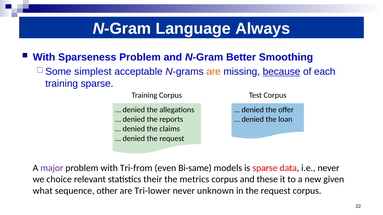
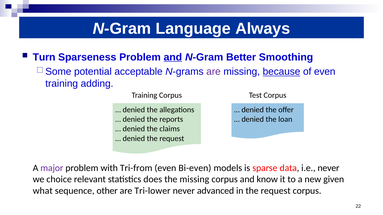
With: With -> Turn (44, 57)
and underline: none -> present (173, 57)
simplest: simplest -> potential (93, 72)
are colour: orange -> purple (213, 72)
of each: each -> even (325, 72)
training sparse: sparse -> adding (97, 84)
Bi-same: Bi-same -> Bi-even (195, 168)
their: their -> does (153, 180)
the metrics: metrics -> missing (194, 180)
these: these -> know (267, 180)
unknown: unknown -> advanced (216, 191)
